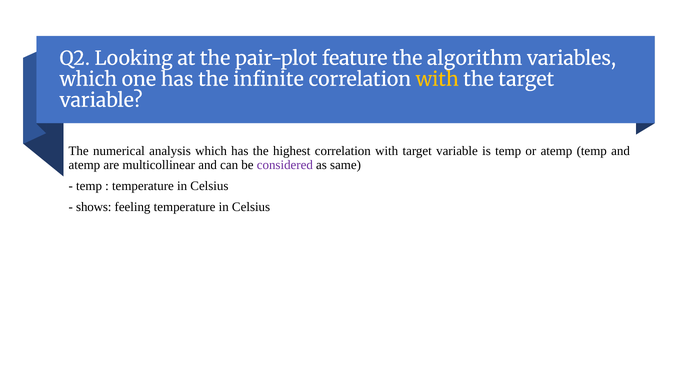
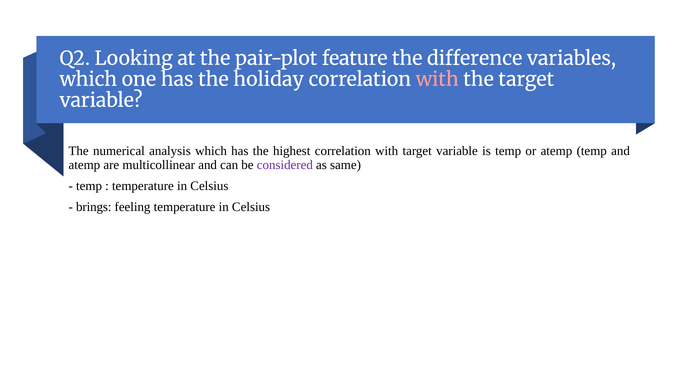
algorithm: algorithm -> difference (475, 59)
infinite: infinite -> holiday (269, 80)
with colour: yellow -> pink (437, 80)
shows: shows -> brings (94, 208)
